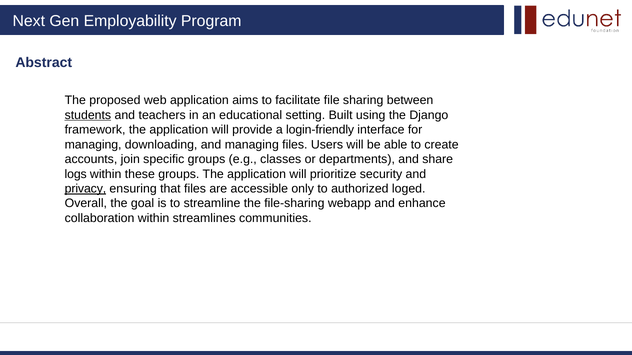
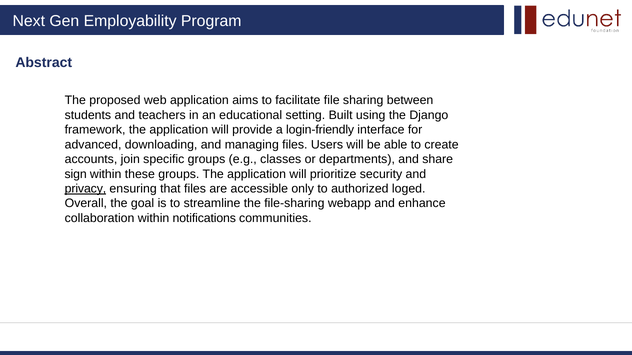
students underline: present -> none (88, 115)
managing: managing -> advanced (93, 145)
logs: logs -> sign (76, 174)
streamlines: streamlines -> notifications (204, 218)
